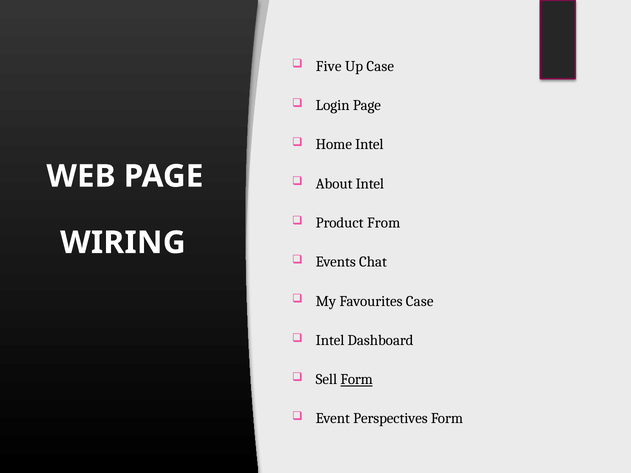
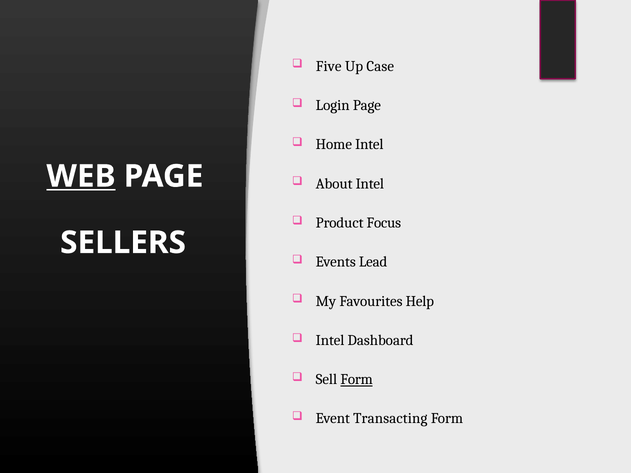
WEB underline: none -> present (81, 176)
From: From -> Focus (384, 223)
WIRING: WIRING -> SELLERS (123, 243)
Chat: Chat -> Lead (373, 262)
Favourites Case: Case -> Help (420, 301)
Perspectives: Perspectives -> Transacting (390, 419)
